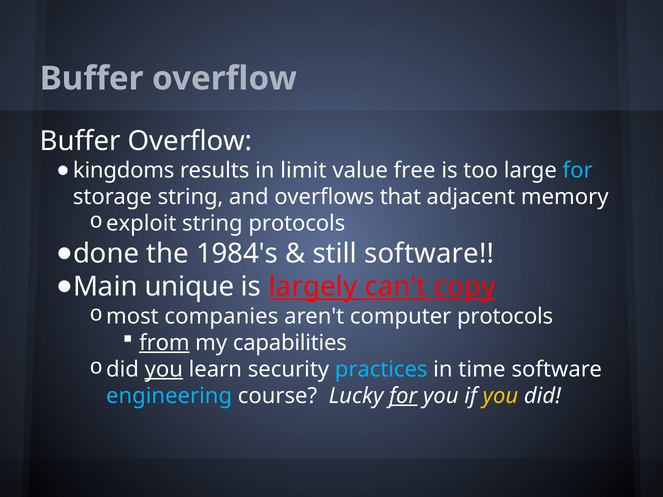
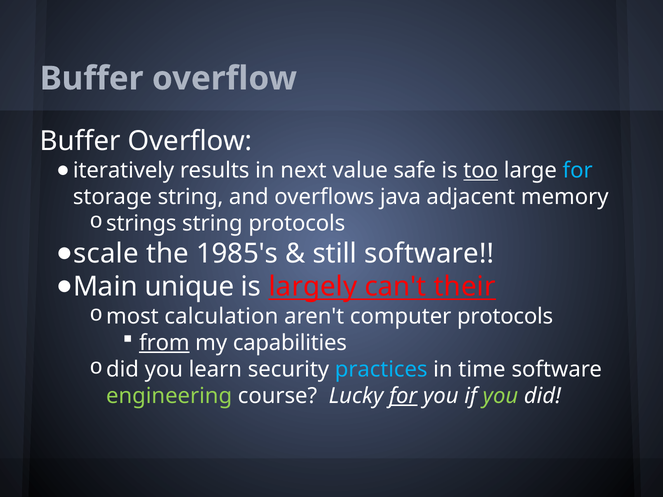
kingdoms: kingdoms -> iteratively (124, 171)
limit: limit -> next (303, 171)
free: free -> safe (415, 171)
too underline: none -> present (481, 171)
that: that -> java (400, 197)
exploit: exploit -> strings (141, 224)
done: done -> scale (106, 254)
1984's: 1984's -> 1985's (237, 254)
copy: copy -> their (465, 287)
companies: companies -> calculation (221, 316)
you underline: present -> none (164, 370)
engineering colour: light blue -> light green (169, 396)
you colour: yellow -> light green (501, 396)
